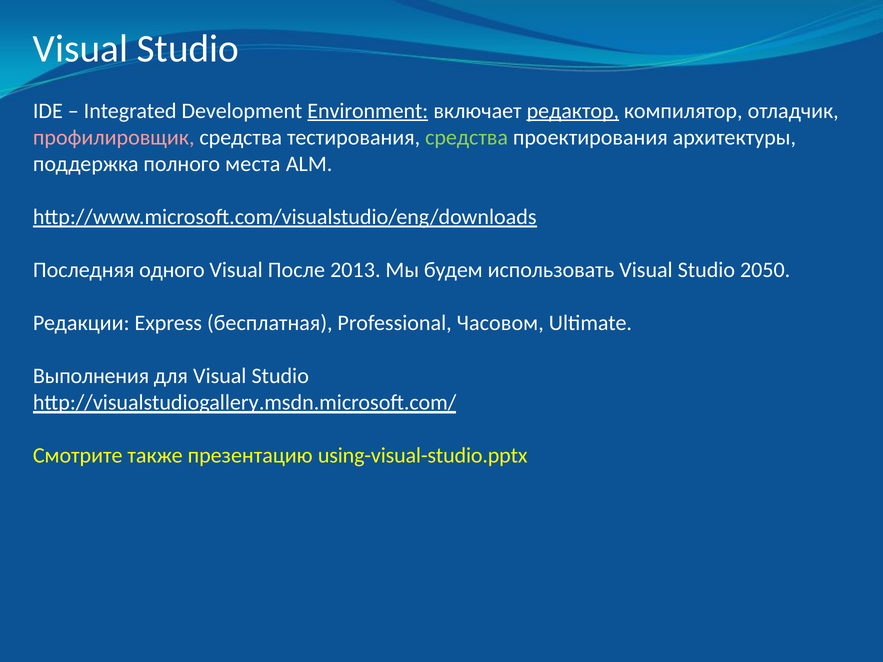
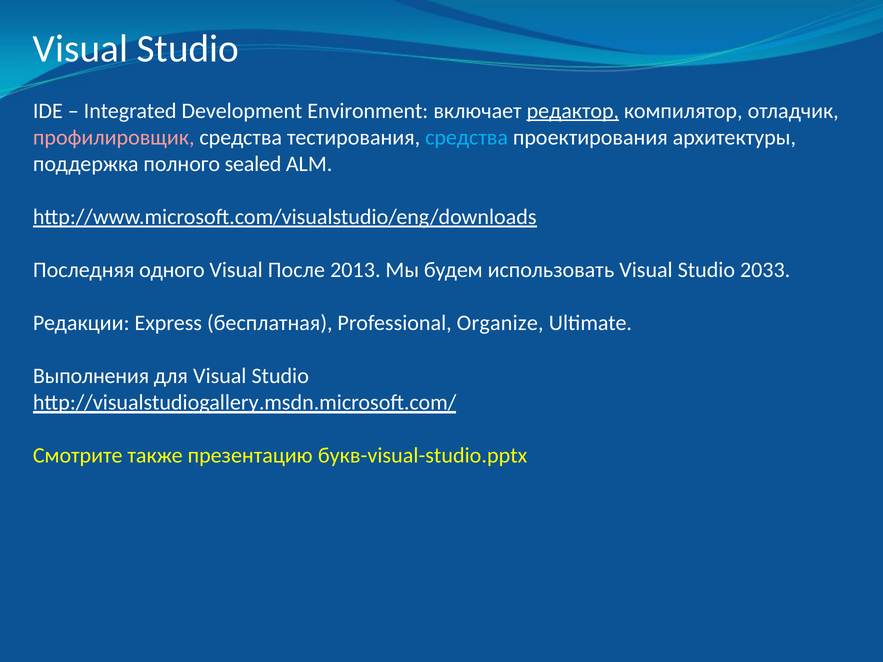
Environment underline: present -> none (368, 111)
средства colour: light green -> light blue (467, 137)
места: места -> sealed (253, 164)
2050: 2050 -> 2033 (765, 270)
Часовом: Часовом -> Organize (500, 323)
using-visual-studio.pptx: using-visual-studio.pptx -> букв-visual-studio.pptx (423, 456)
